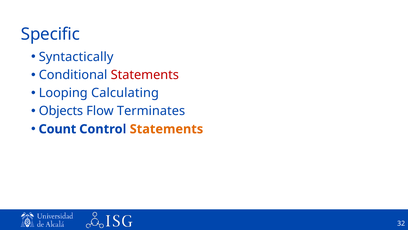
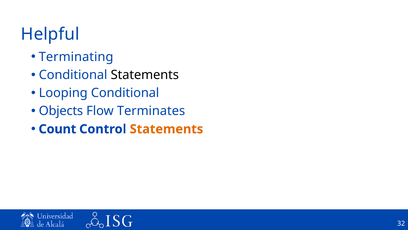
Specific: Specific -> Helpful (50, 34)
Syntactically: Syntactically -> Terminating (76, 57)
Statements colour: red -> black (145, 75)
Looping Calculating: Calculating -> Conditional (125, 93)
